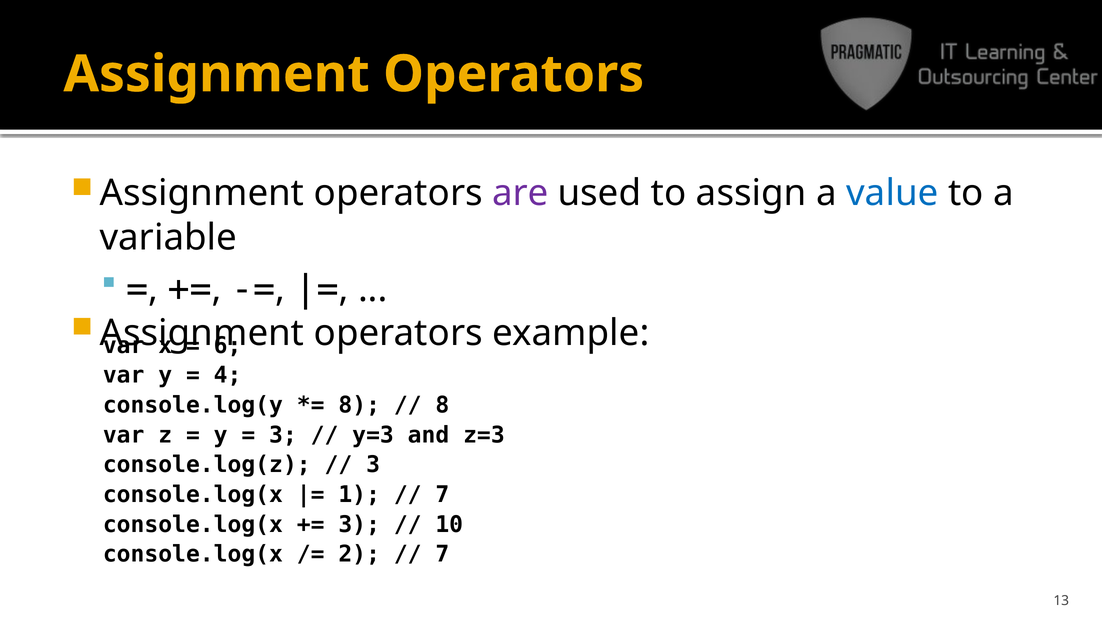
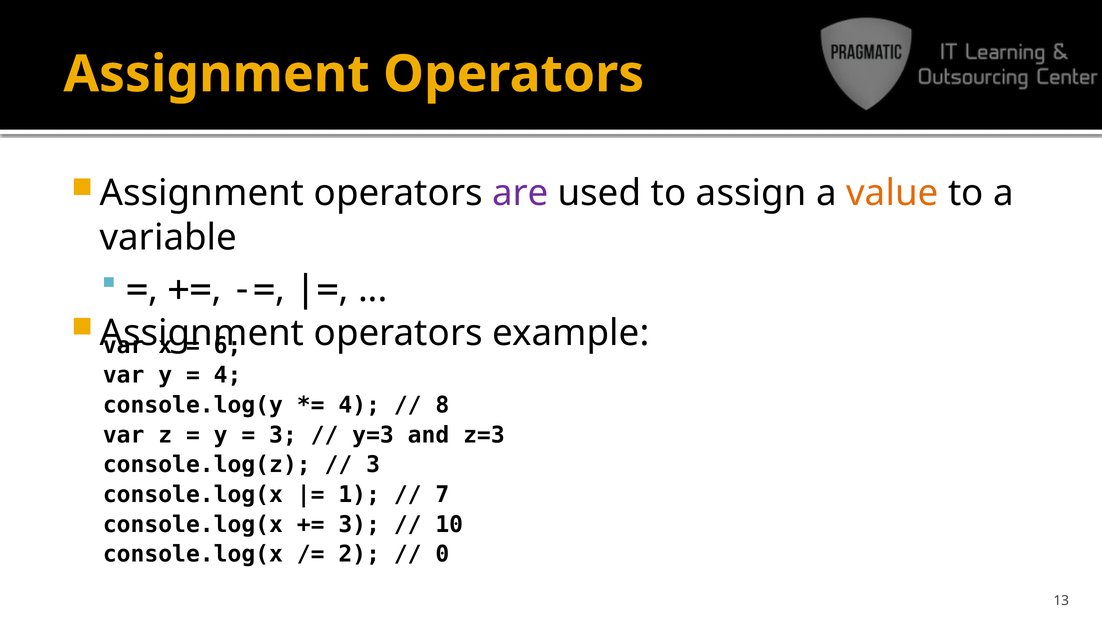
value colour: blue -> orange (892, 193)
8: 8 -> 4 (359, 405)
7: 7 -> 0 (442, 554)
